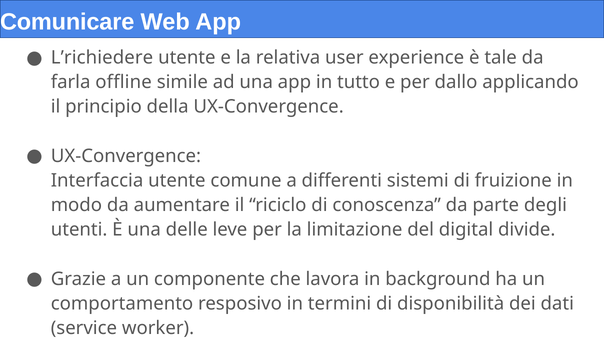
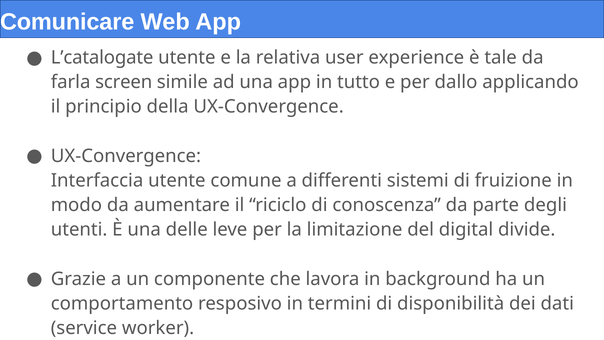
L’richiedere: L’richiedere -> L’catalogate (102, 58)
offline: offline -> screen (124, 82)
